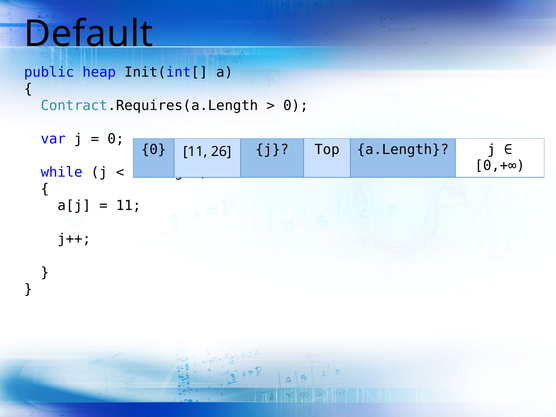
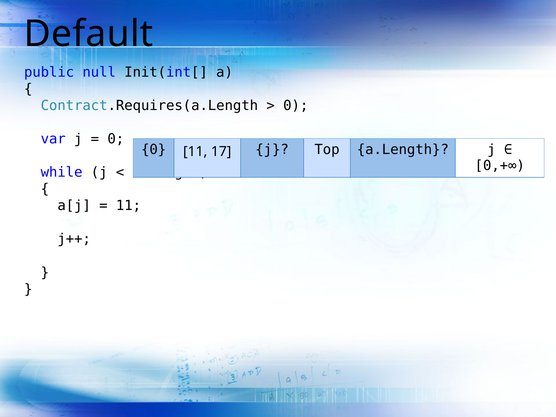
heap: heap -> null (99, 72)
26: 26 -> 17 (221, 151)
